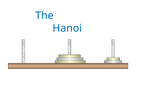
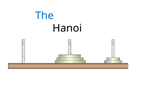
Hanoi colour: blue -> black (67, 28)
